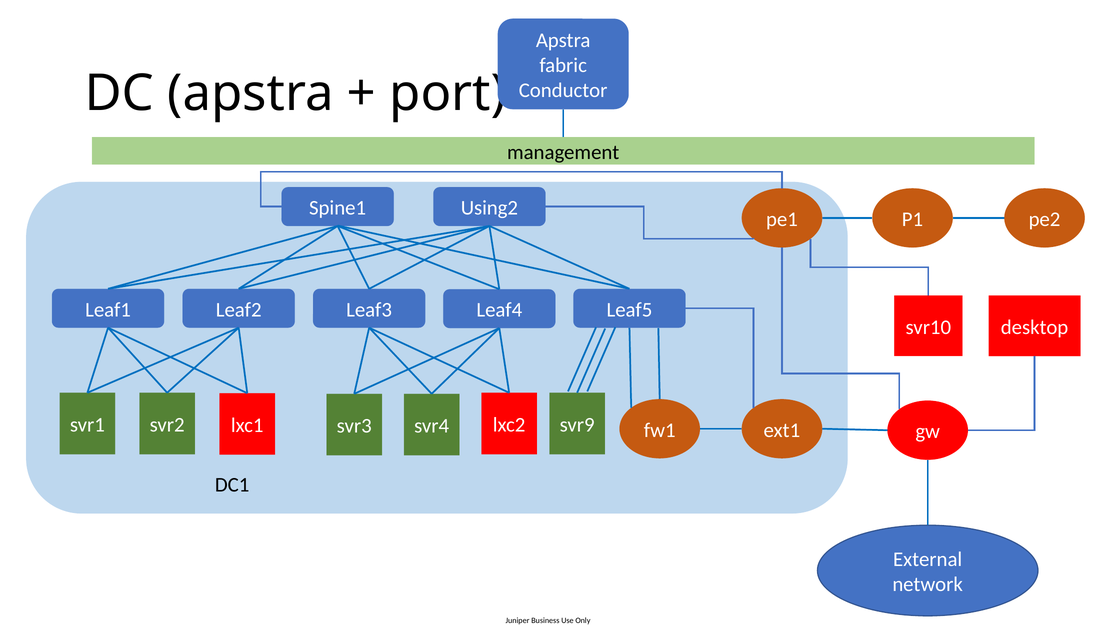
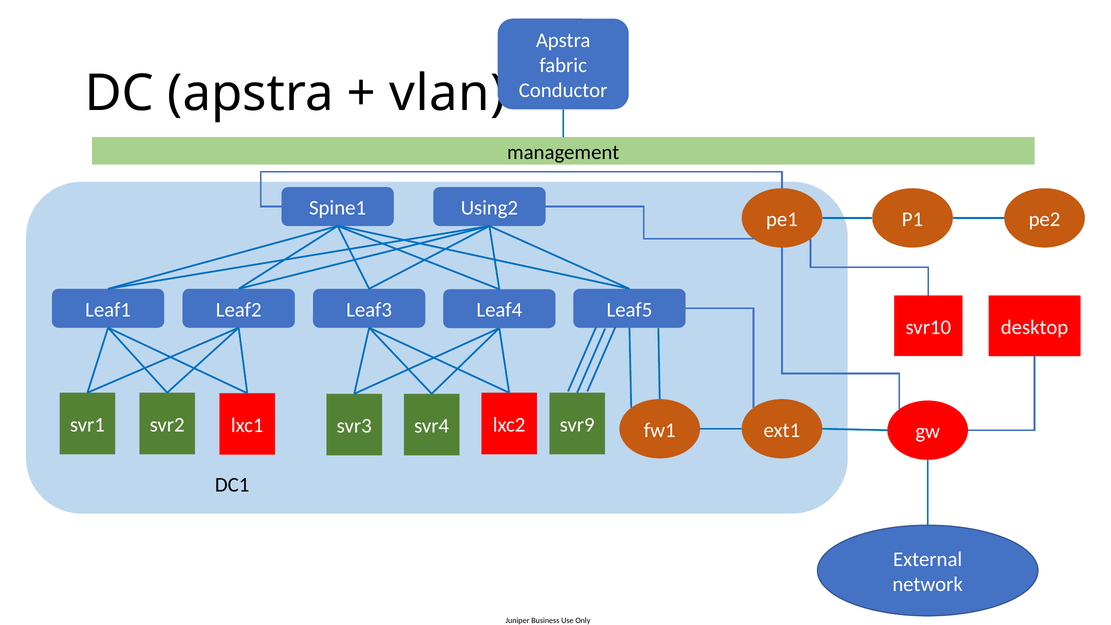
port: port -> vlan (447, 93)
